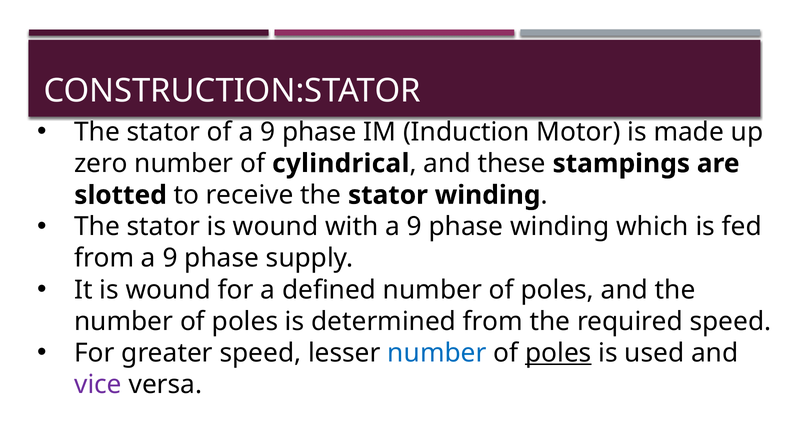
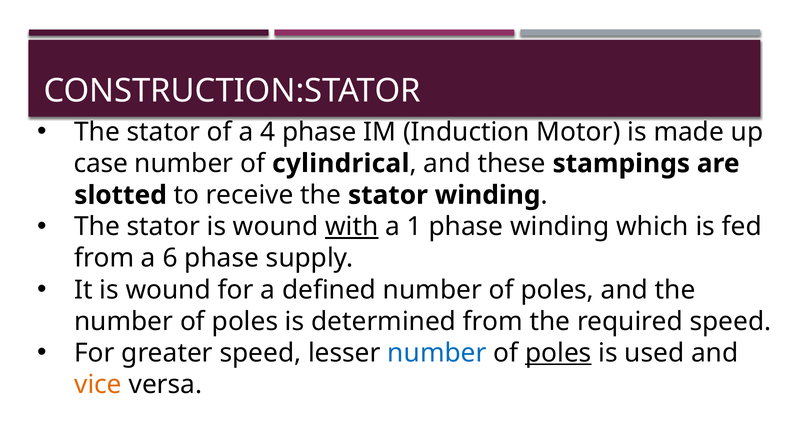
of a 9: 9 -> 4 (268, 132)
zero: zero -> case (101, 163)
with underline: none -> present (352, 227)
9: 9 -> 1 (414, 227)
from a 9: 9 -> 6 (170, 258)
vice colour: purple -> orange (98, 384)
